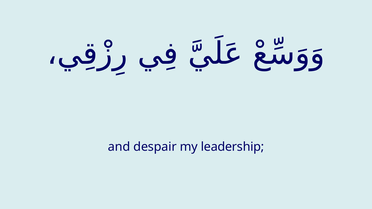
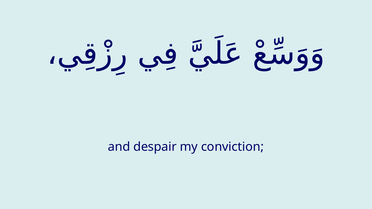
leadership: leadership -> conviction (232, 147)
